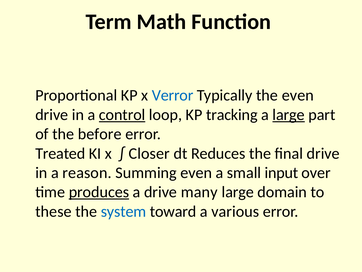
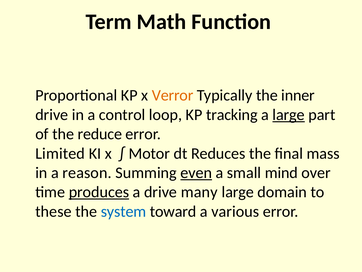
Verror colour: blue -> orange (173, 95)
the even: even -> inner (298, 95)
control underline: present -> none (122, 115)
before: before -> reduce (100, 134)
Treated: Treated -> Limited (60, 153)
Closer: Closer -> Motor (149, 153)
final drive: drive -> mass (323, 153)
even underline: none -> present (196, 172)
input: input -> mind (281, 172)
